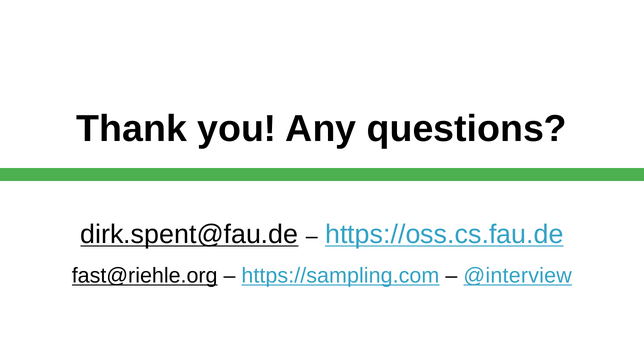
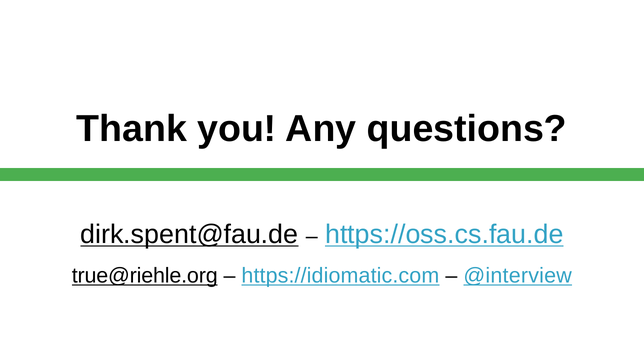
fast@riehle.org: fast@riehle.org -> true@riehle.org (145, 276)
https://sampling.com: https://sampling.com -> https://idiomatic.com (340, 276)
